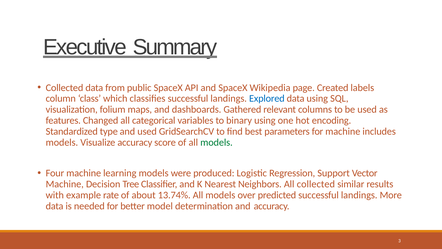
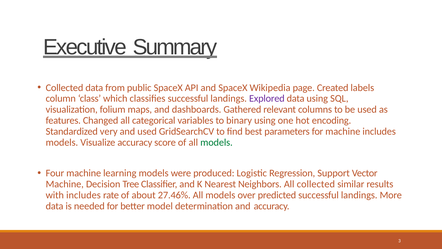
Explored colour: blue -> purple (267, 98)
type: type -> very (109, 131)
with example: example -> includes (84, 195)
13.74%: 13.74% -> 27.46% (174, 195)
